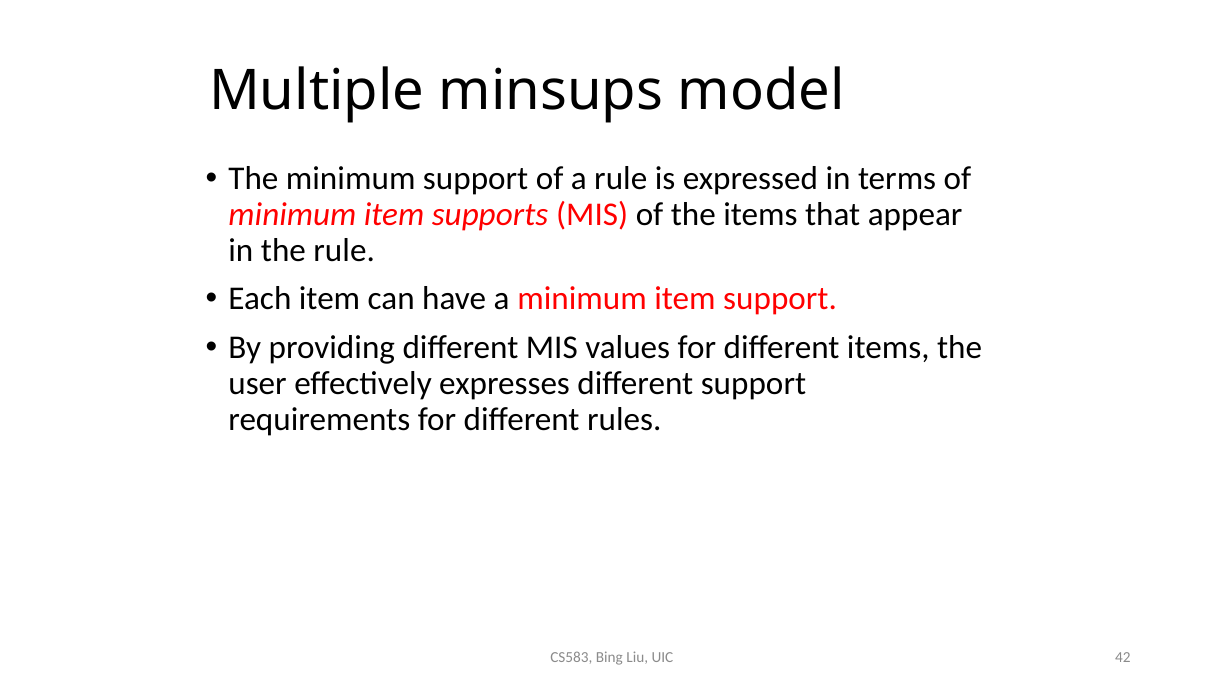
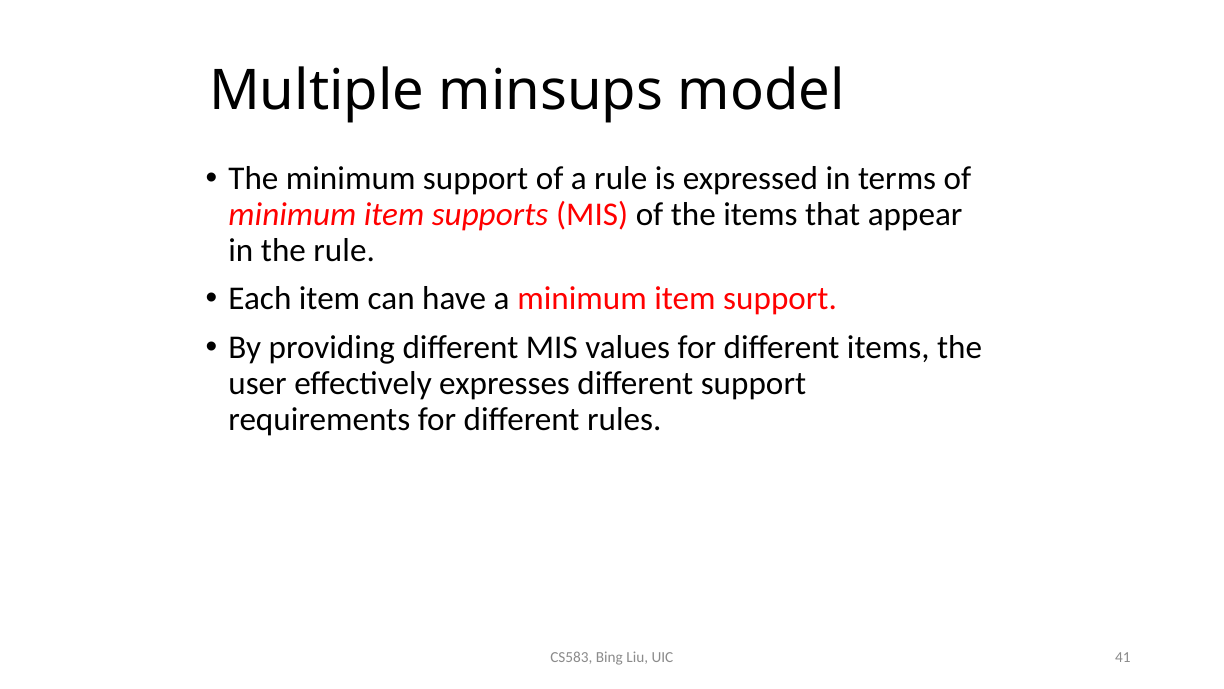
42: 42 -> 41 (1123, 657)
